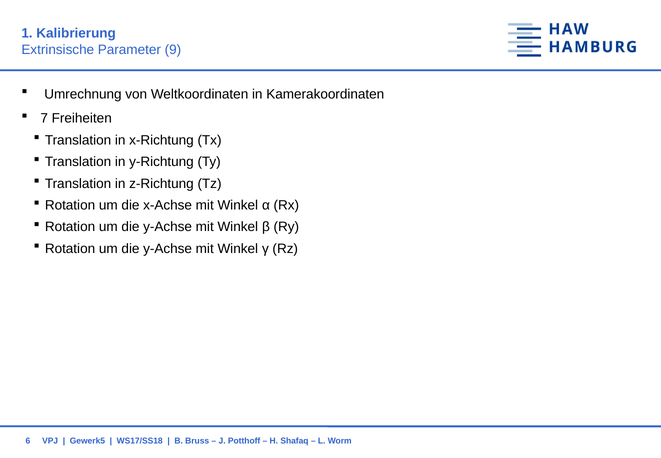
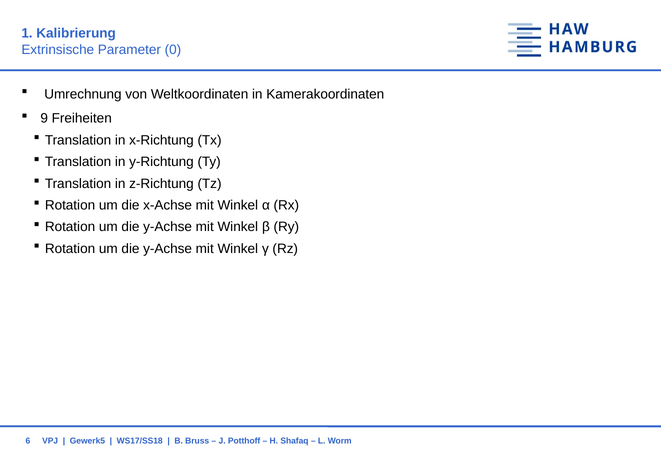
9: 9 -> 0 (173, 50)
7: 7 -> 9 (44, 118)
